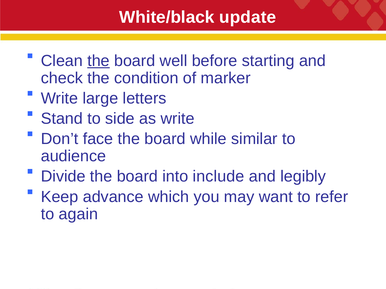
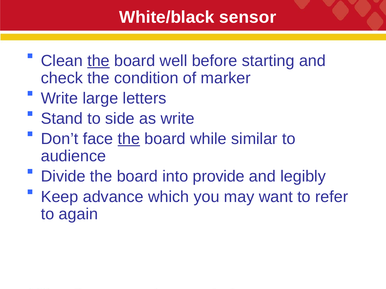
update: update -> sensor (248, 17)
the underline: none -> present (129, 139)
include: include -> provide (219, 177)
